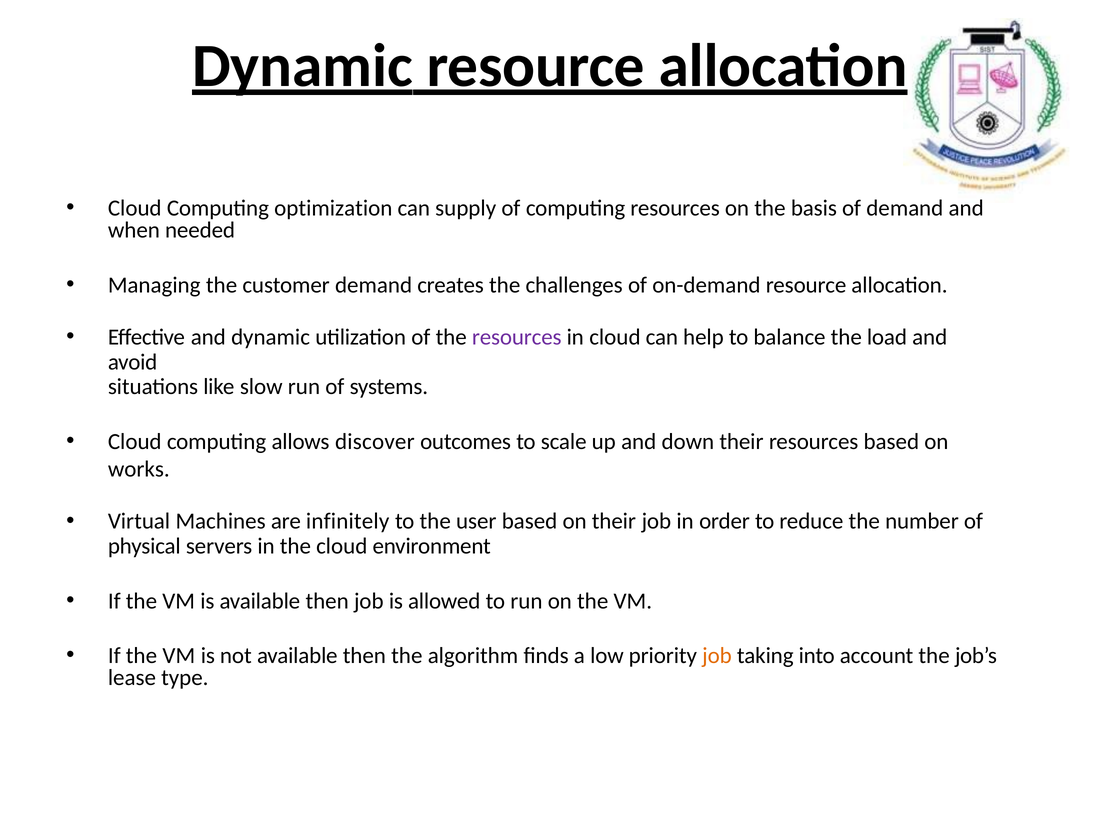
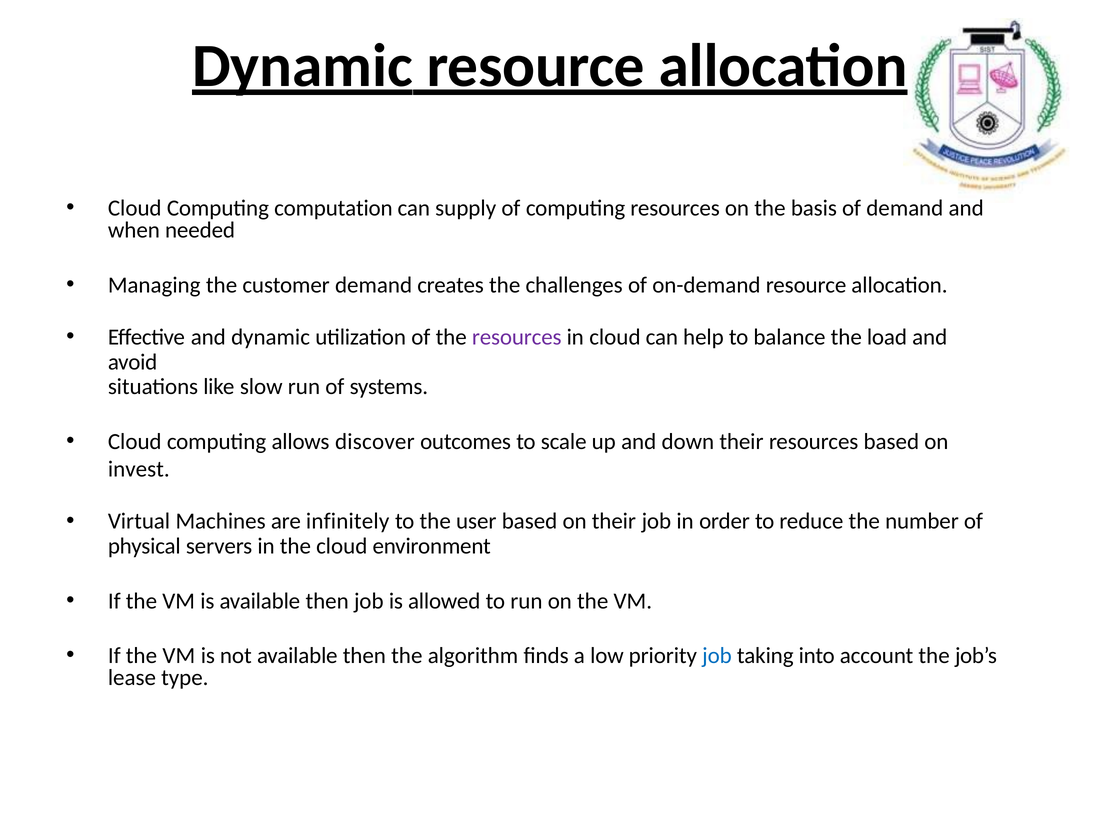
optimization: optimization -> computation (333, 208)
works: works -> invest (139, 469)
job colour: orange -> blue (717, 655)
